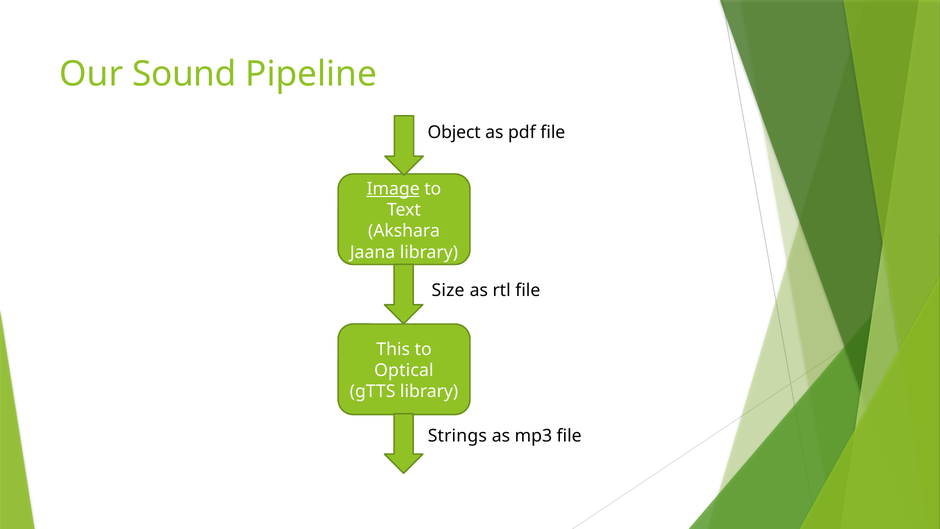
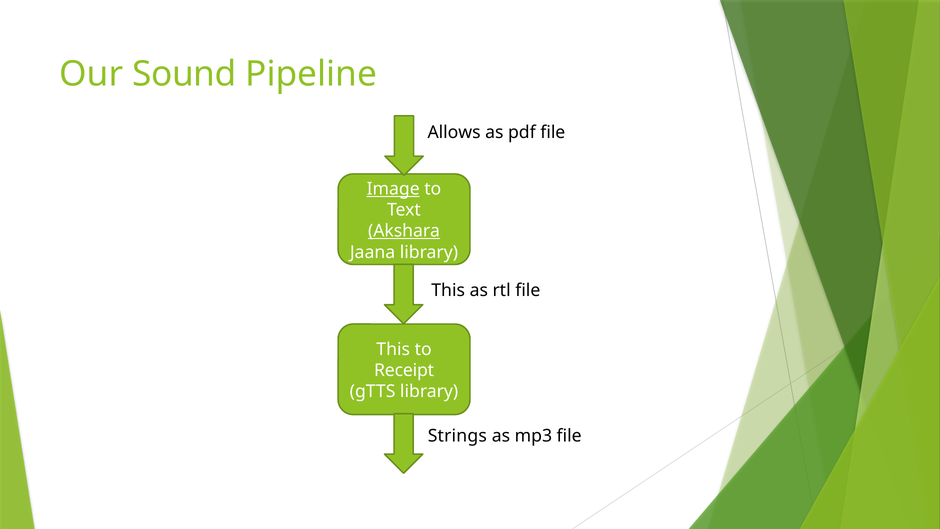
Object: Object -> Allows (454, 132)
Akshara underline: none -> present (404, 231)
Size: Size -> This (448, 290)
Optical: Optical -> Receipt (404, 370)
